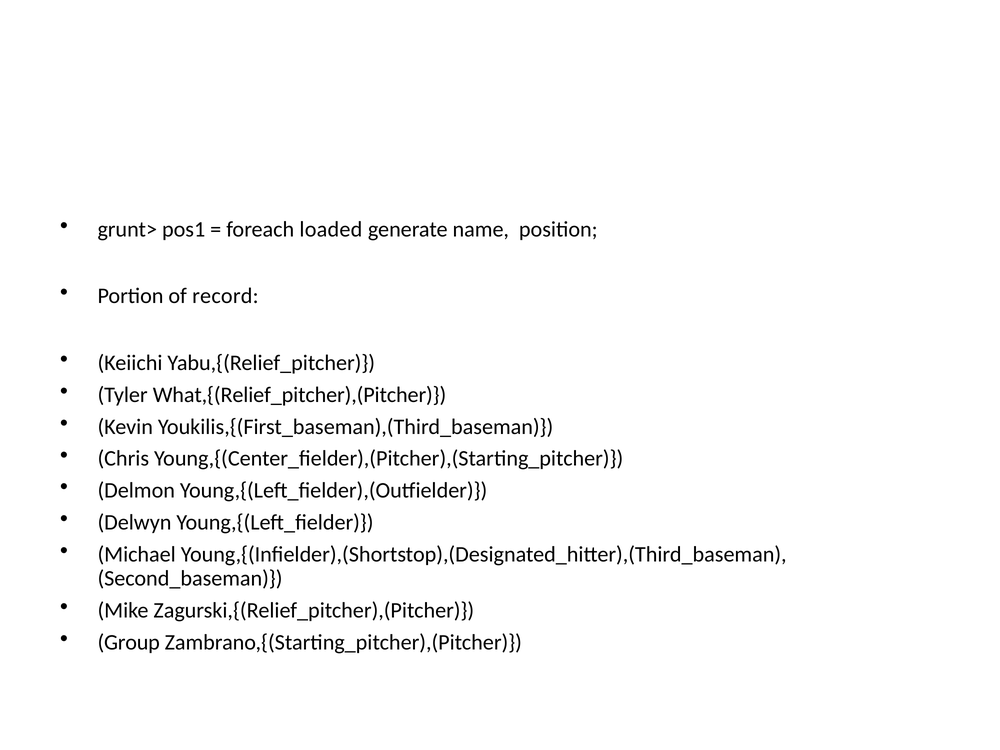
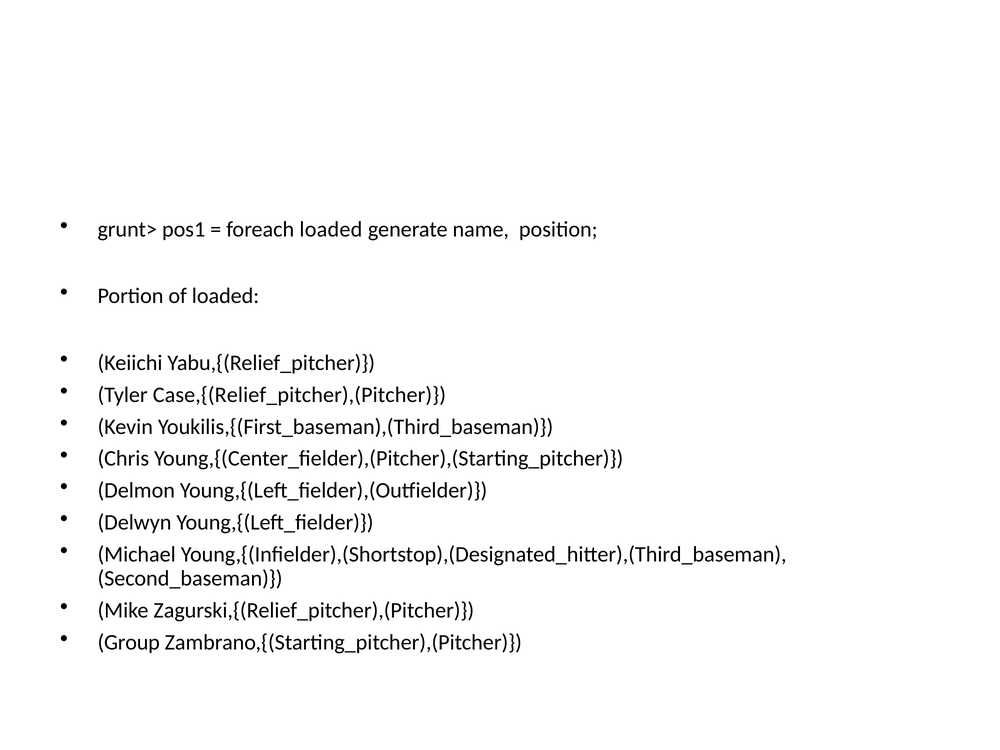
of record: record -> loaded (226, 296)
What,{(Relief_pitcher),(Pitcher: What,{(Relief_pitcher),(Pitcher -> Case,{(Relief_pitcher),(Pitcher (299, 395)
